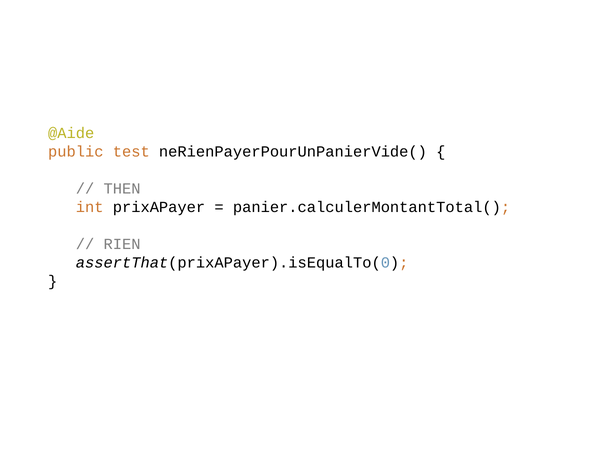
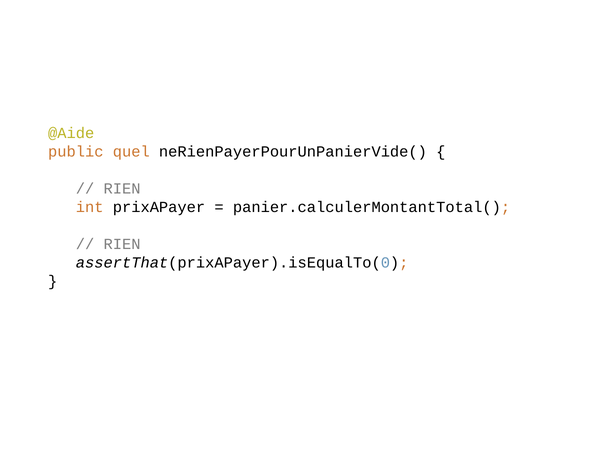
test: test -> quel (131, 152)
THEN: THEN -> RIEN (122, 189)
